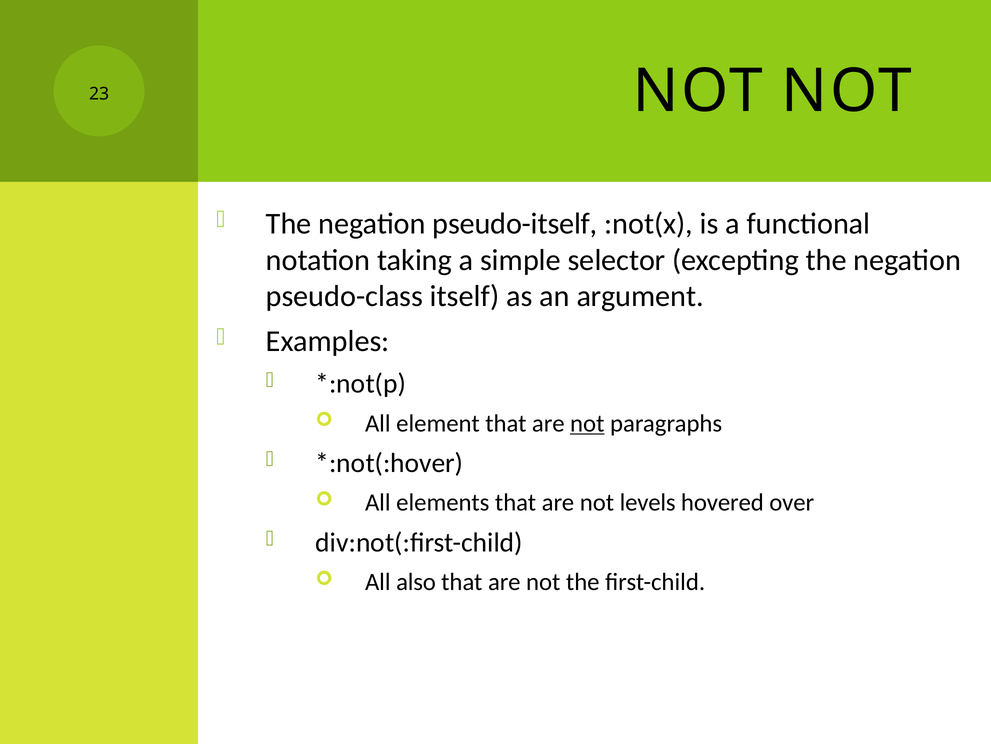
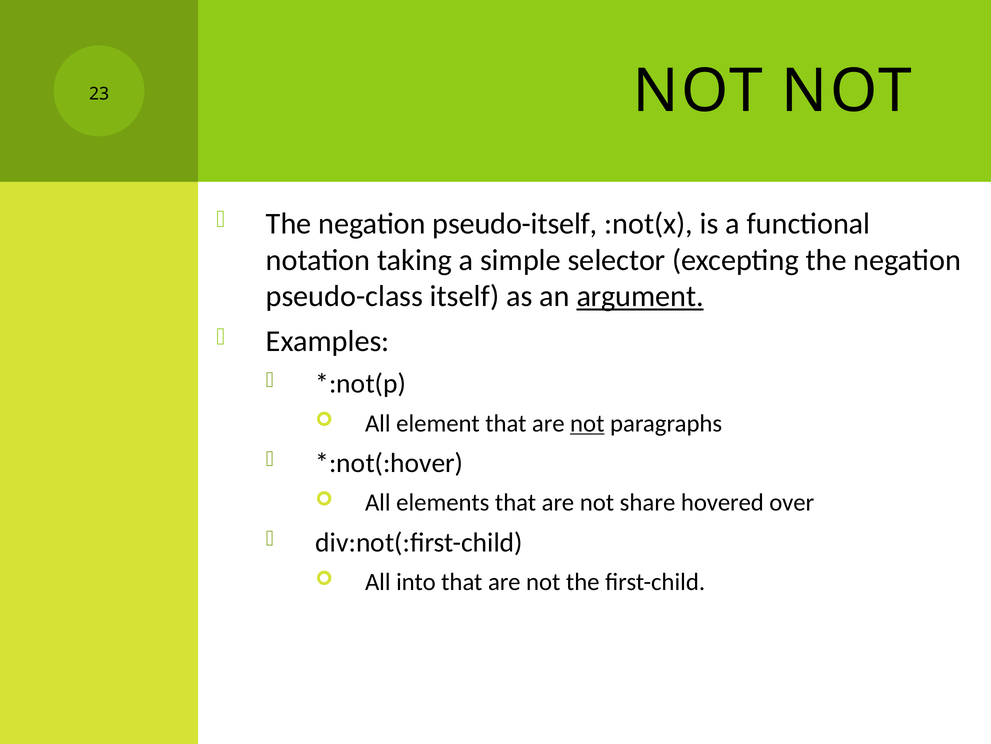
argument underline: none -> present (640, 296)
levels: levels -> share (648, 502)
also: also -> into (416, 582)
